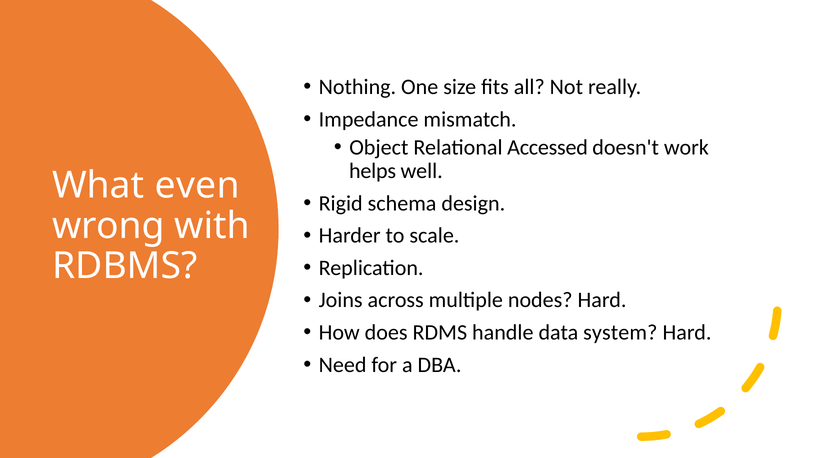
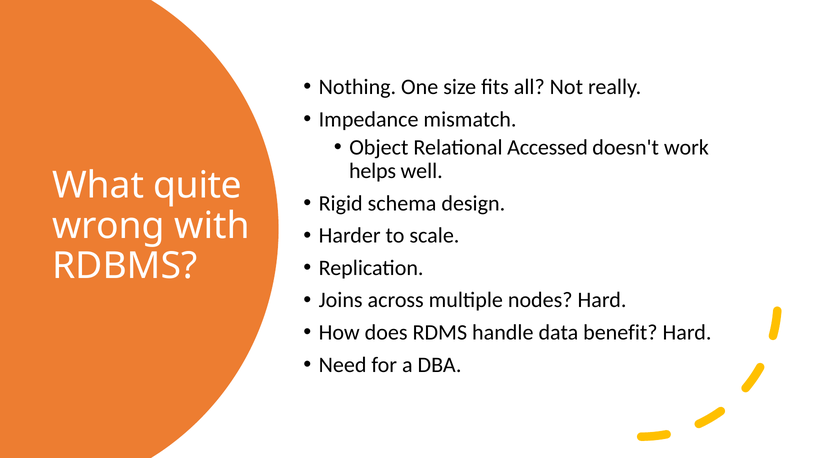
even: even -> quite (198, 186)
system: system -> benefit (620, 333)
